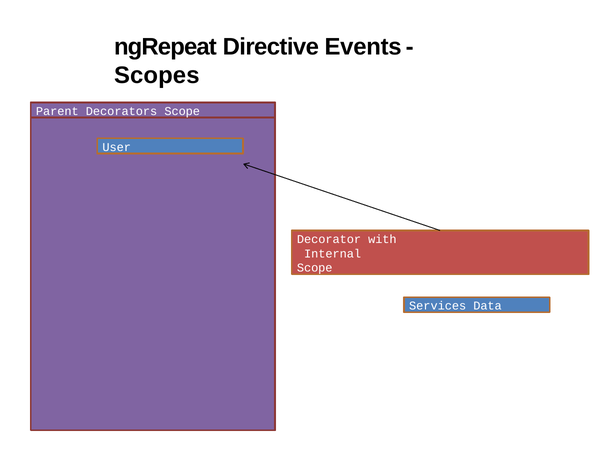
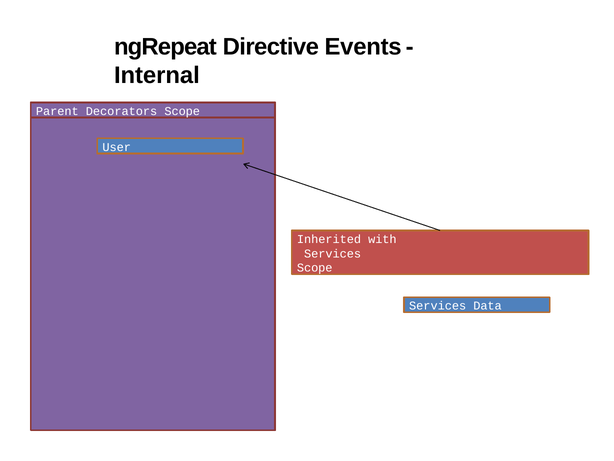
Scopes: Scopes -> Internal (157, 75)
Decorator: Decorator -> Inherited (329, 239)
Internal: Internal -> Services (333, 253)
